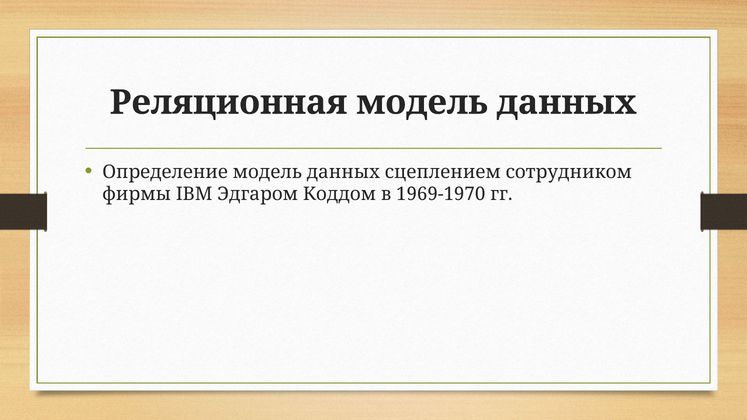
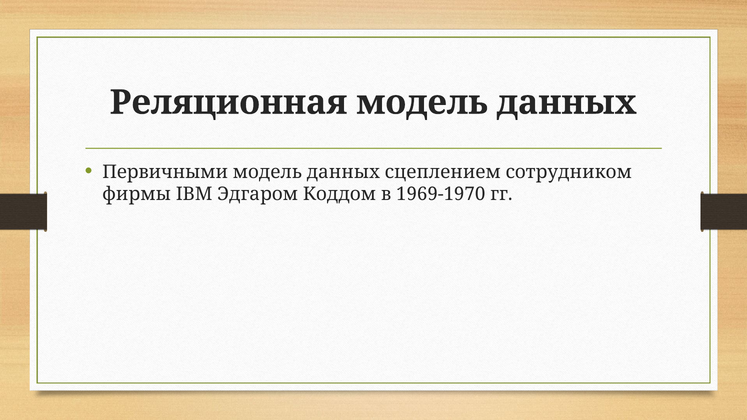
Определение: Определение -> Первичными (165, 172)
